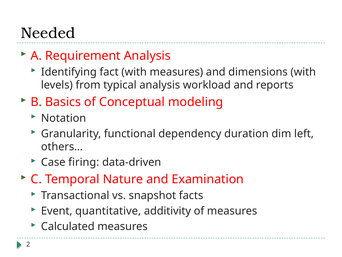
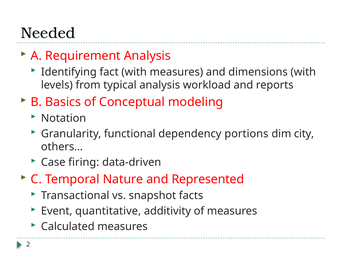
duration: duration -> portions (246, 133)
left: left -> city (304, 133)
Examination: Examination -> Represented (208, 179)
